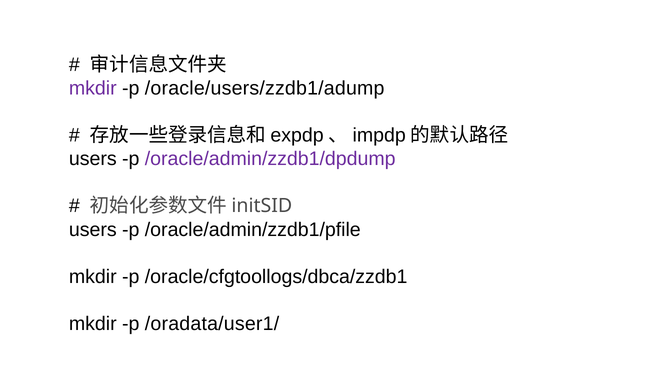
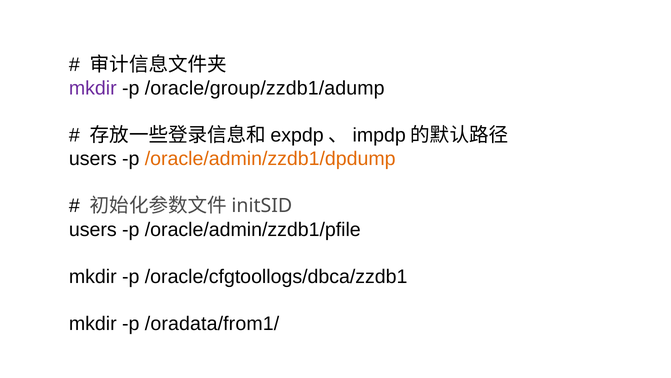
/oracle/users/zzdb1/adump: /oracle/users/zzdb1/adump -> /oracle/group/zzdb1/adump (265, 88)
/oracle/admin/zzdb1/dpdump colour: purple -> orange (270, 159)
/oradata/user1/: /oradata/user1/ -> /oradata/from1/ (212, 323)
